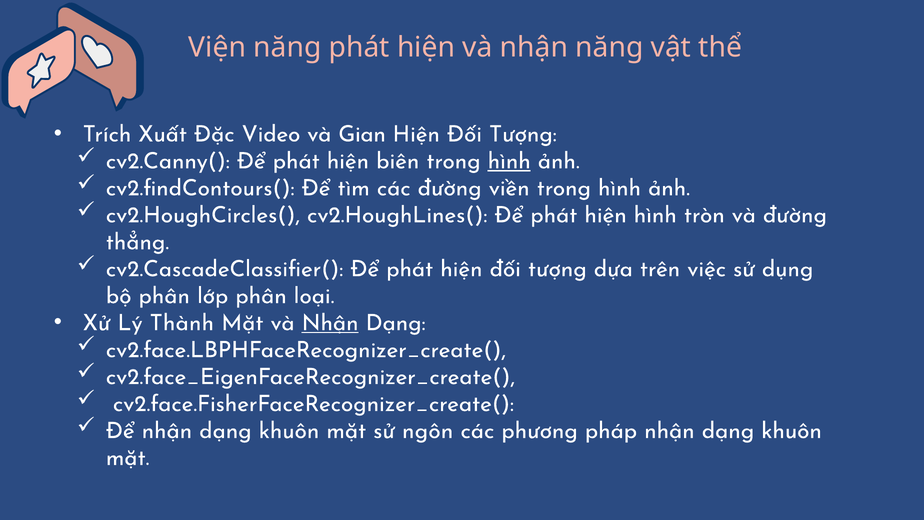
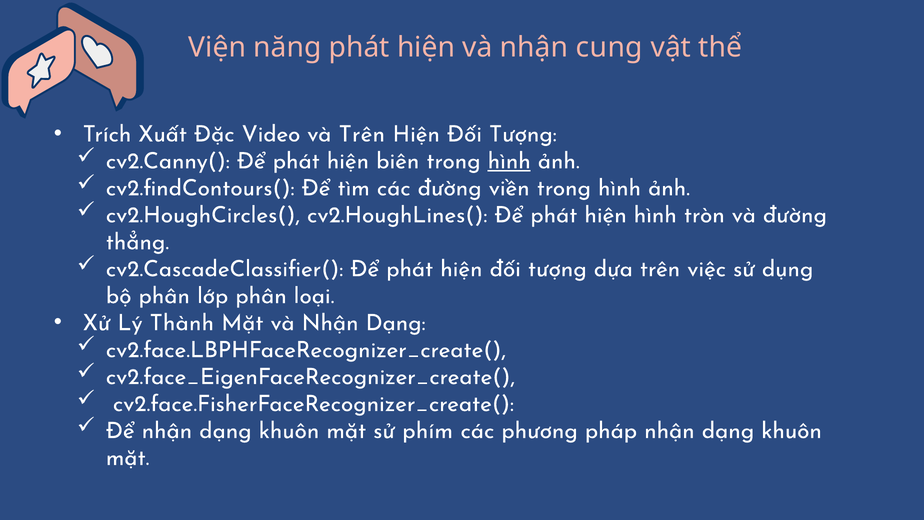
nhận năng: năng -> cung (609, 47)
và Gian: Gian -> Trên (362, 134)
Nhận underline: present -> none (330, 323)
ngôn: ngôn -> phím (428, 430)
